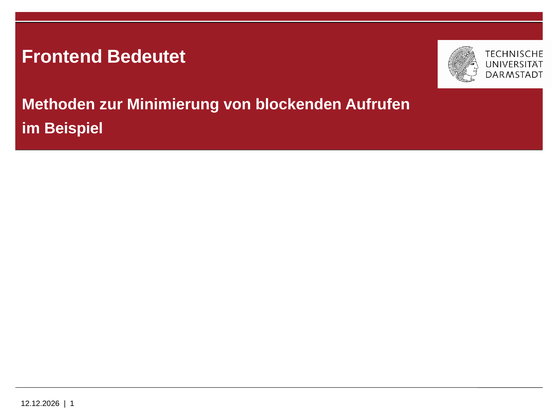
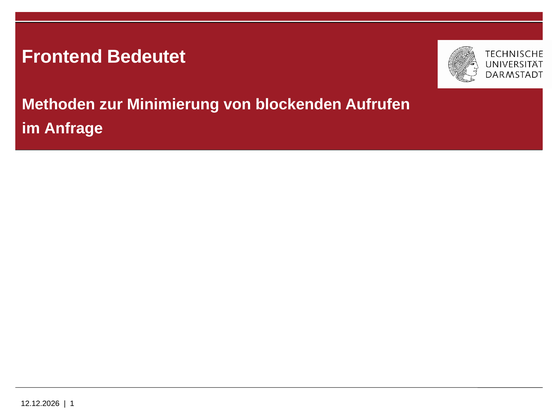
Beispiel: Beispiel -> Anfrage (74, 129)
